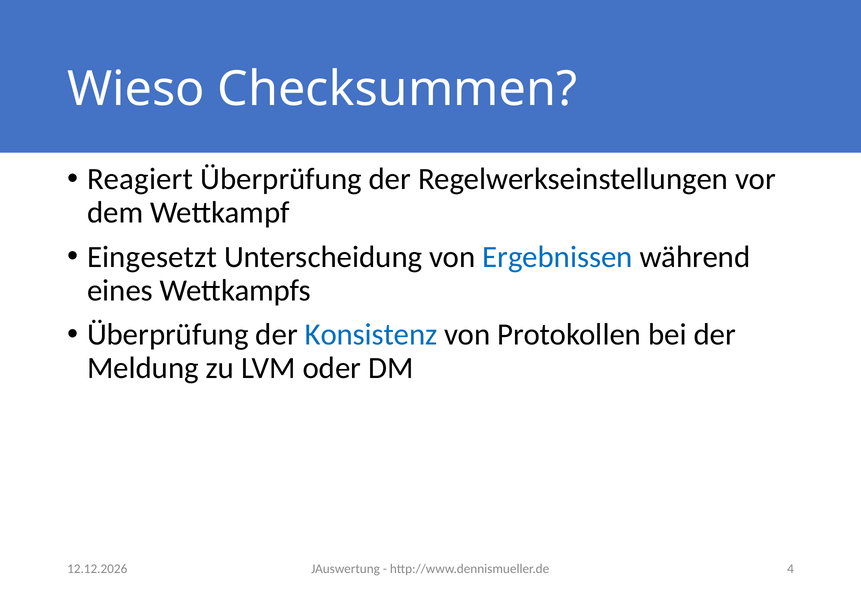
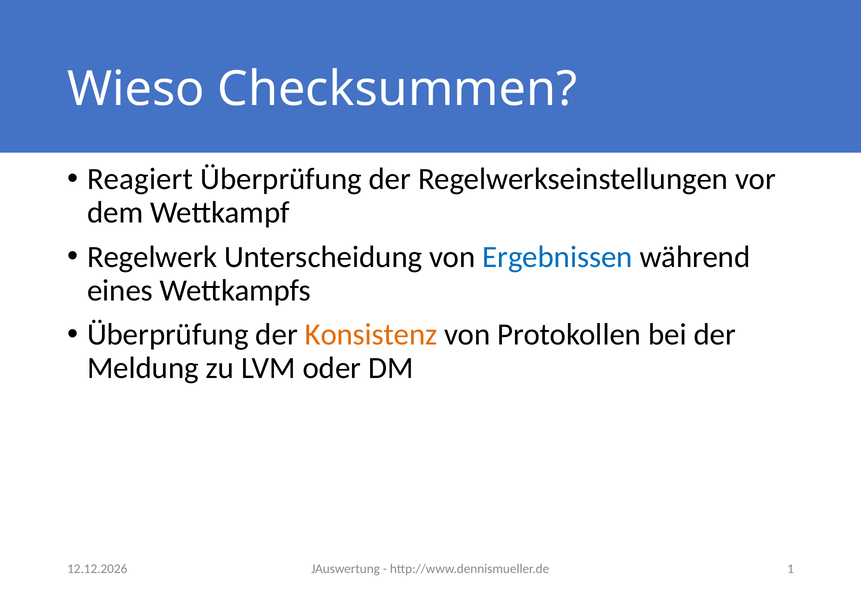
Eingesetzt: Eingesetzt -> Regelwerk (152, 257)
Konsistenz colour: blue -> orange (371, 335)
4: 4 -> 1 (791, 569)
